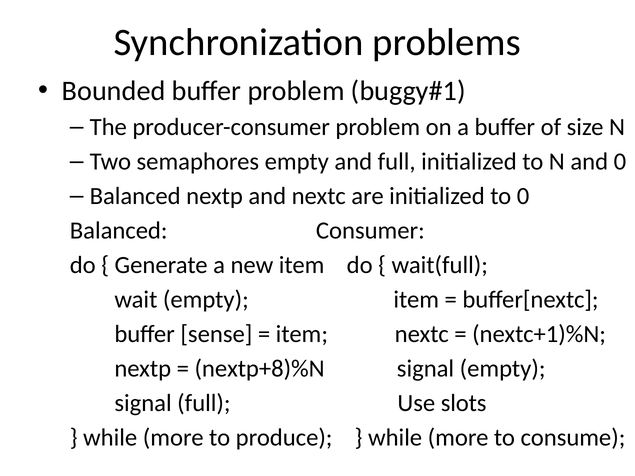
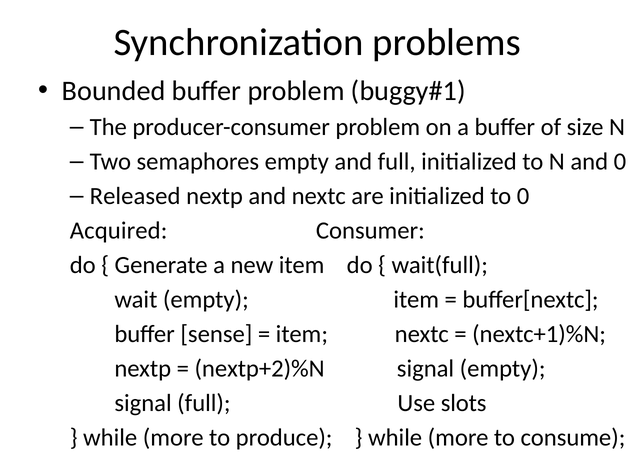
Balanced: Balanced -> Released (135, 196)
Balanced: Balanced -> Acquired (119, 231)
nextp+8)%N: nextp+8)%N -> nextp+2)%N (260, 369)
